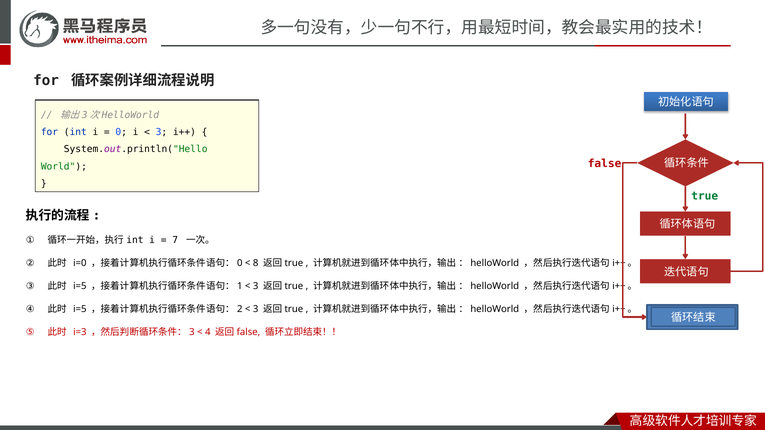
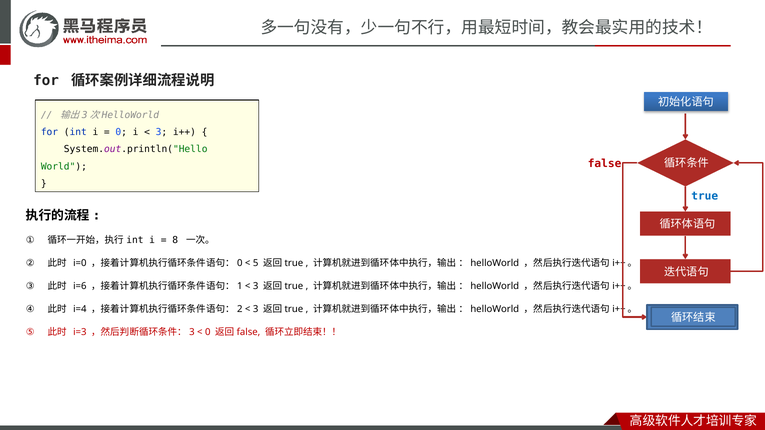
true colour: green -> blue (705, 196)
7: 7 -> 8 (175, 240)
8: 8 -> 5 (256, 263)
i=5: i=5 -> i=6 (80, 286)
i=5: i=5 -> i=4 (80, 309)
4: 4 -> 0 (208, 332)
